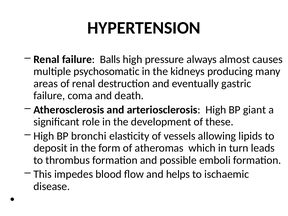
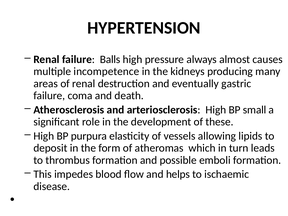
psychosomatic: psychosomatic -> incompetence (106, 71)
giant: giant -> small (255, 110)
bronchi: bronchi -> purpura (89, 136)
